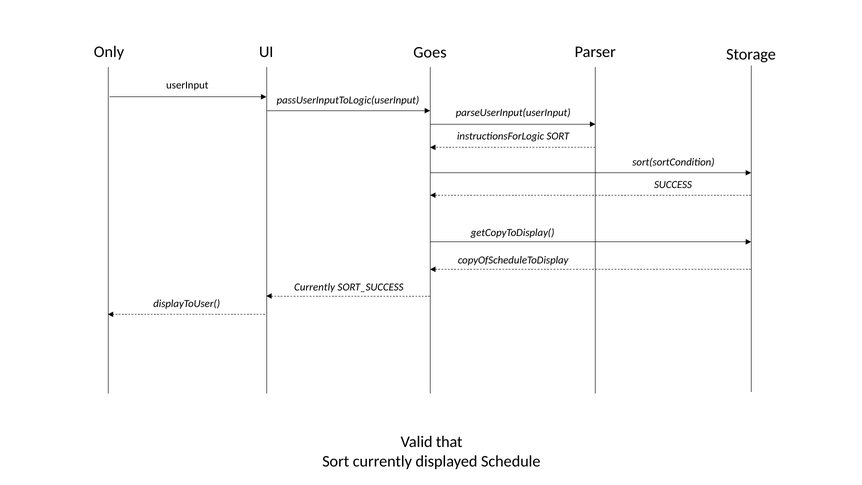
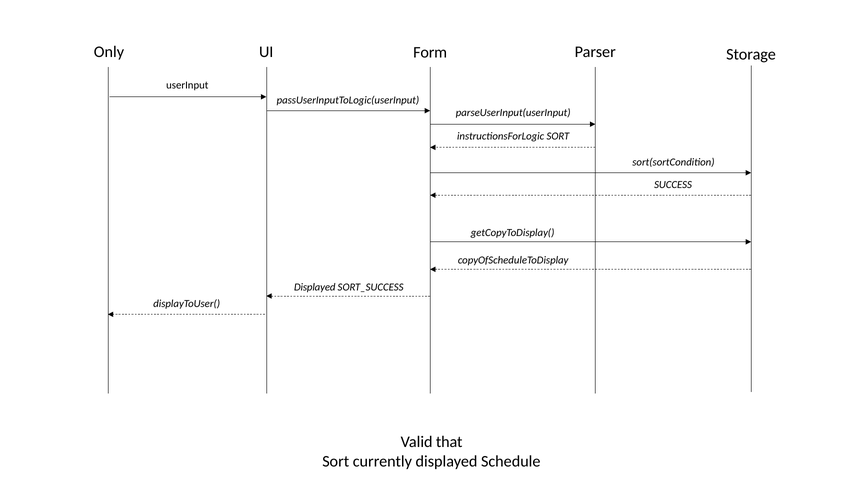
Goes: Goes -> Form (430, 52)
Currently: Currently -> Displayed (315, 287)
